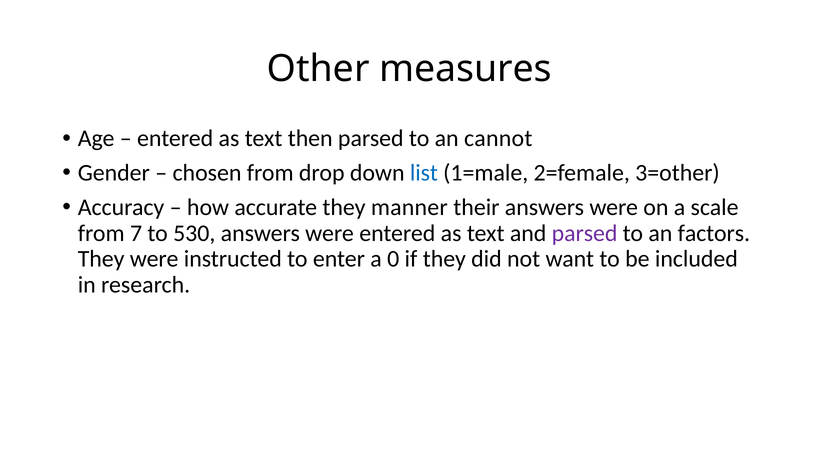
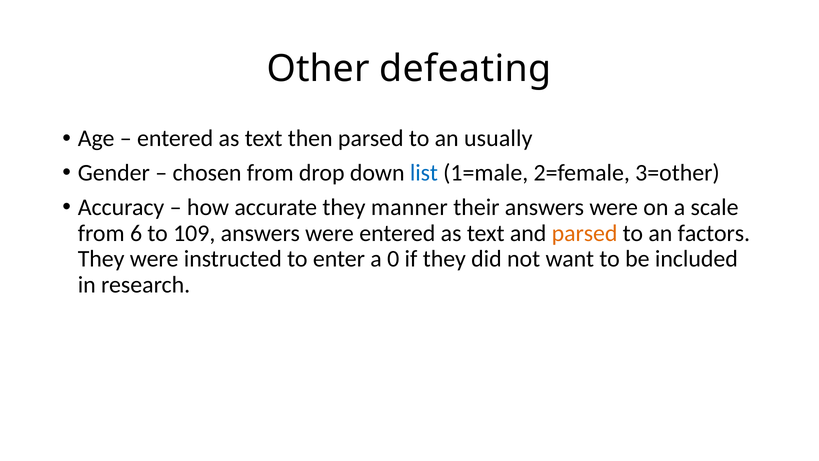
measures: measures -> defeating (465, 69)
cannot: cannot -> usually (498, 138)
7: 7 -> 6 (136, 233)
530: 530 -> 109 (194, 233)
parsed colour: purple -> orange (585, 233)
